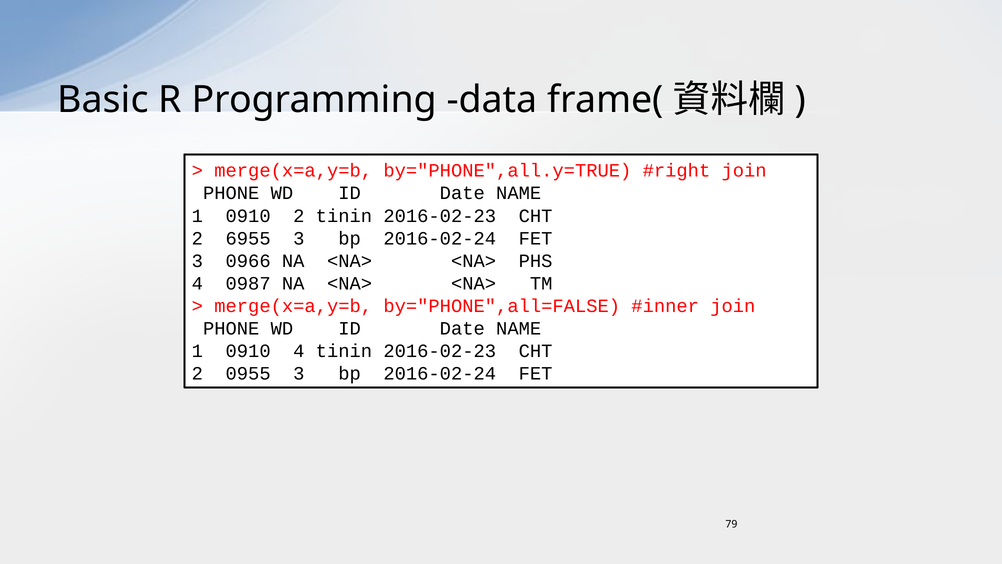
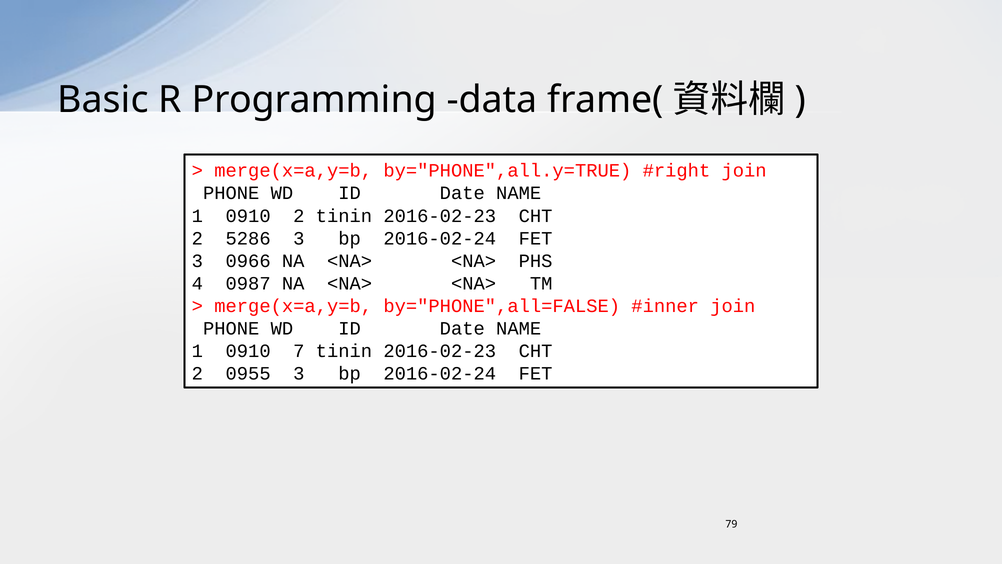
6955: 6955 -> 5286 (248, 238)
0910 4: 4 -> 7 (299, 351)
